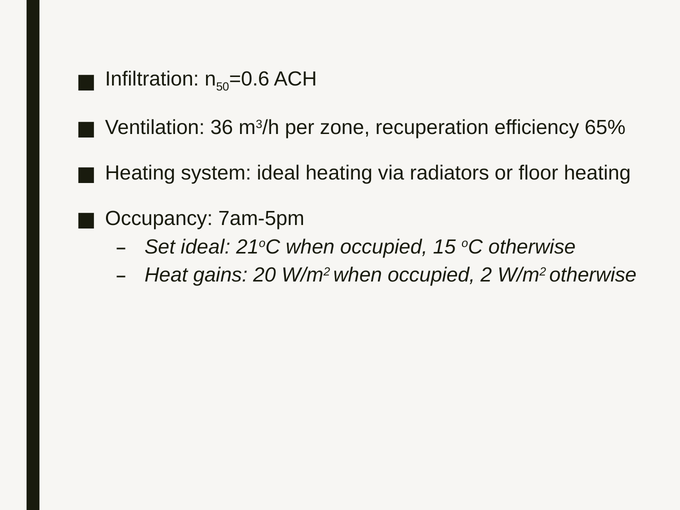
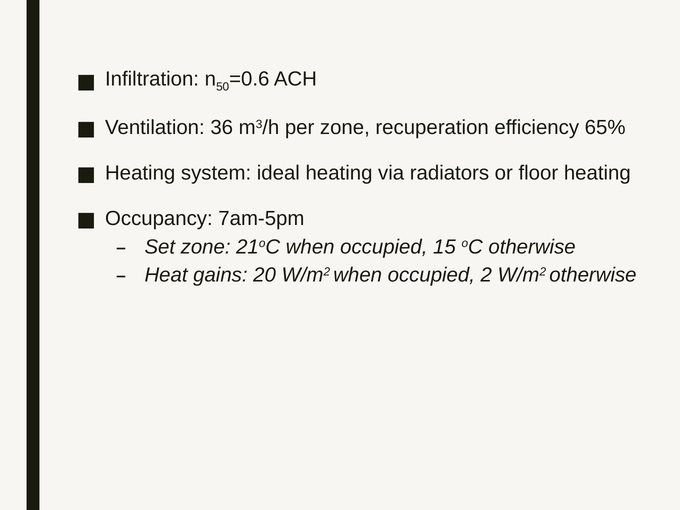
Set ideal: ideal -> zone (206, 247)
